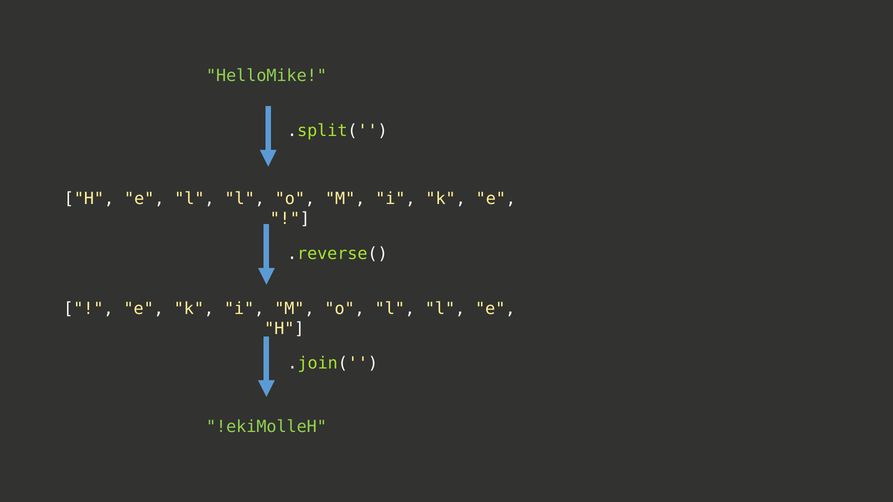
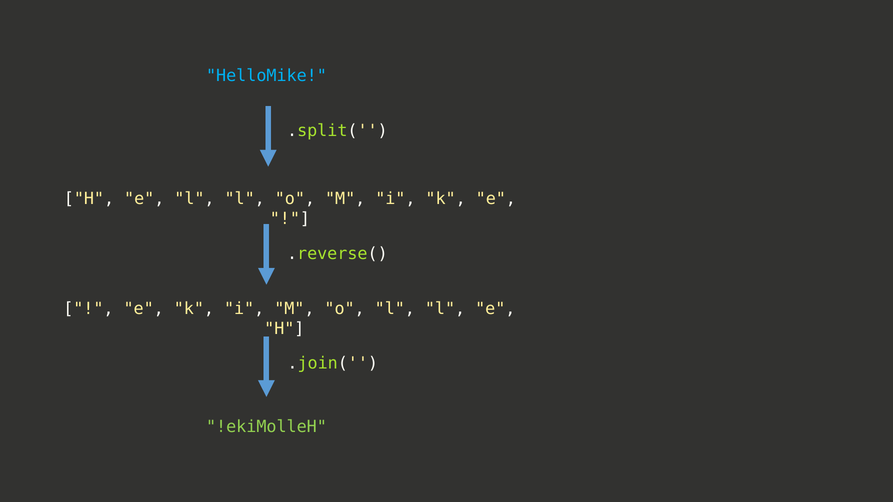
HelloMike colour: light green -> light blue (266, 76)
